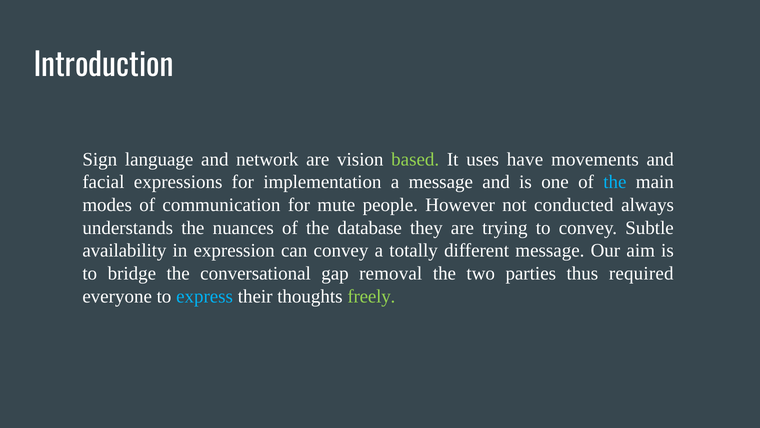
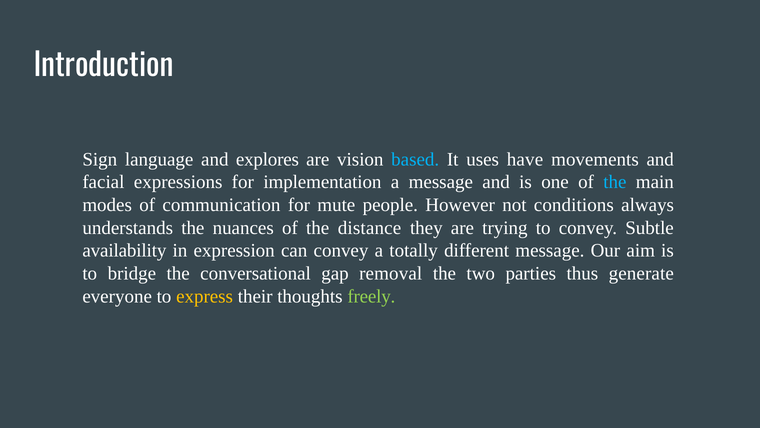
network: network -> explores (267, 159)
based colour: light green -> light blue (415, 159)
conducted: conducted -> conditions (574, 205)
database: database -> distance (370, 228)
required: required -> generate (641, 273)
express colour: light blue -> yellow (205, 296)
